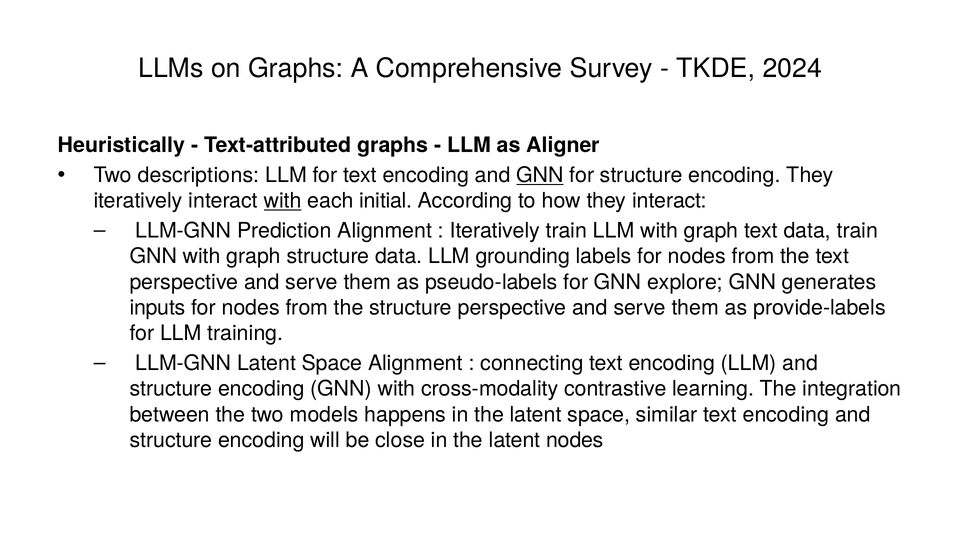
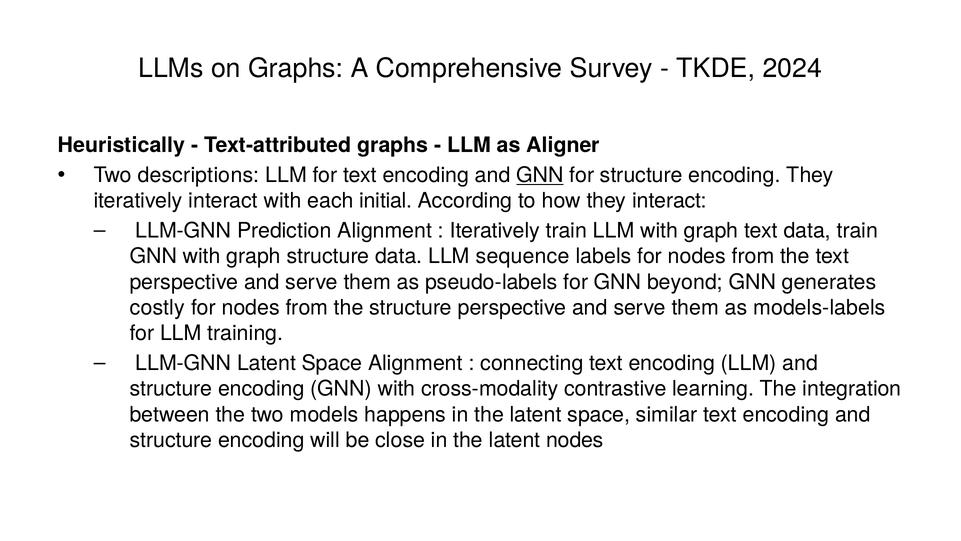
with underline: present -> none (283, 201)
grounding: grounding -> sequence (523, 256)
explore: explore -> beyond (685, 282)
inputs: inputs -> costly (157, 307)
provide-labels: provide-labels -> models-labels (819, 307)
